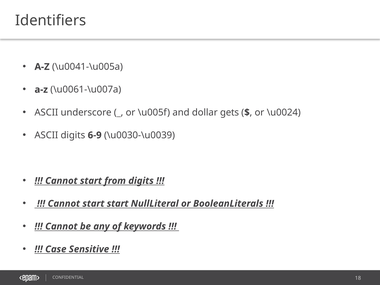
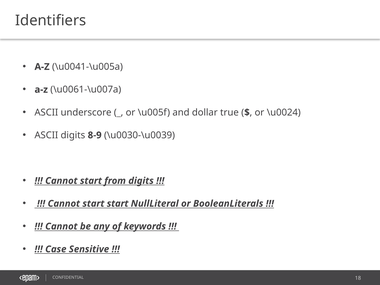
gets: gets -> true (229, 112)
6-9: 6-9 -> 8-9 (95, 135)
